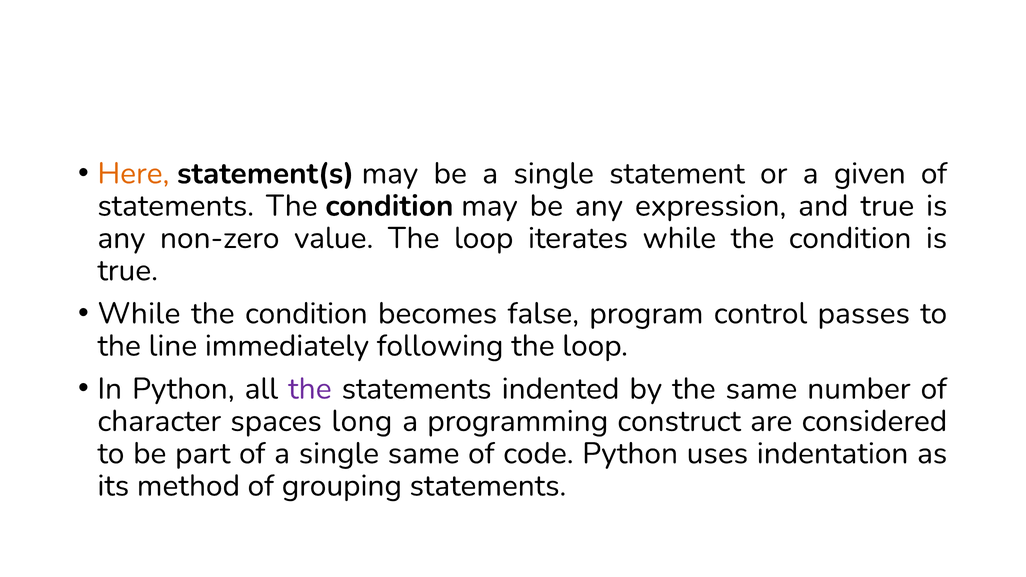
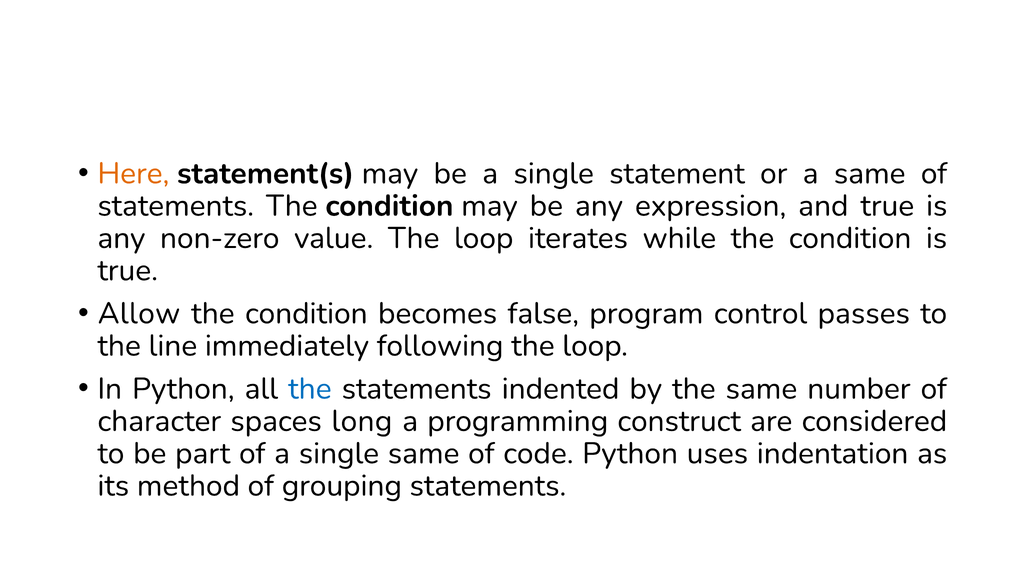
a given: given -> same (870, 173)
While: While -> Allow (139, 313)
the colour: purple -> blue (310, 389)
